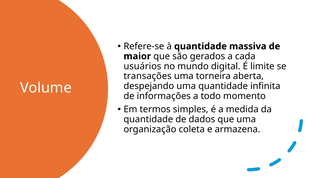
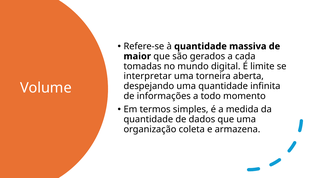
usuários: usuários -> tomadas (142, 66)
transações: transações -> interpretar (148, 76)
